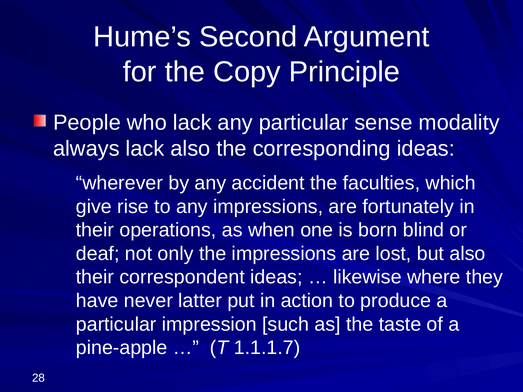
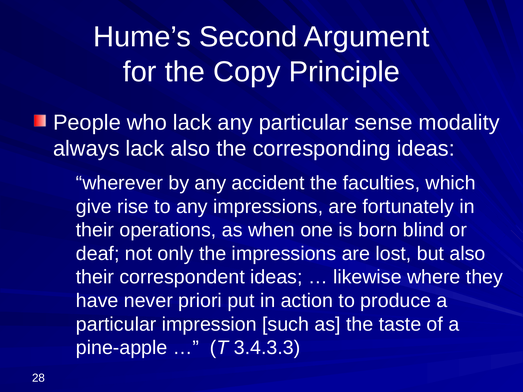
latter: latter -> priori (200, 301)
1.1.1.7: 1.1.1.7 -> 3.4.3.3 (267, 348)
